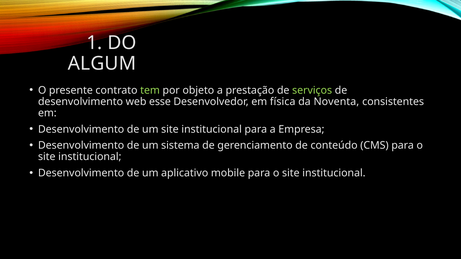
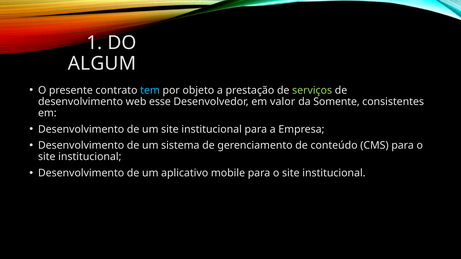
tem colour: light green -> light blue (150, 90)
física: física -> valor (283, 102)
Noventa: Noventa -> Somente (337, 102)
